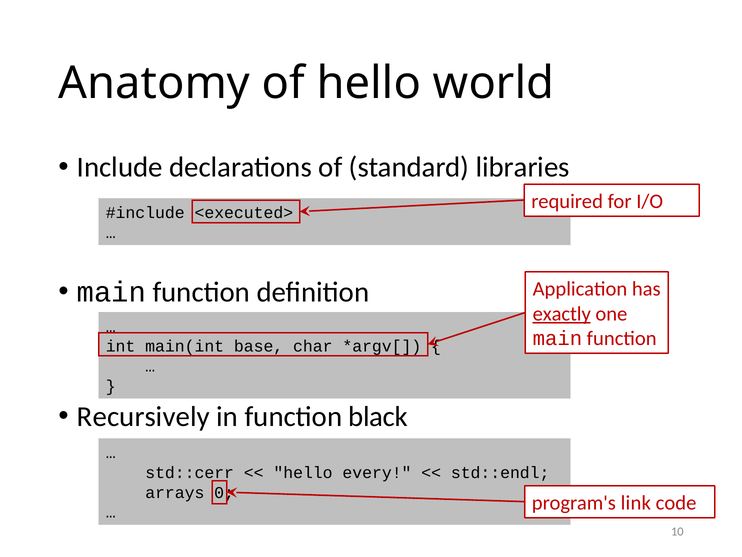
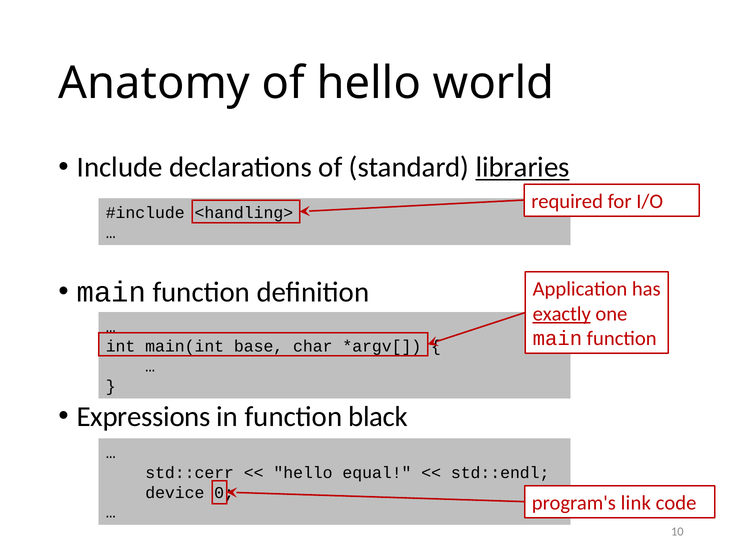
libraries underline: none -> present (523, 167)
<executed>: <executed> -> <handling> (244, 213)
Recursively: Recursively -> Expressions (144, 416)
every: every -> equal (377, 472)
arrays: arrays -> device (175, 492)
